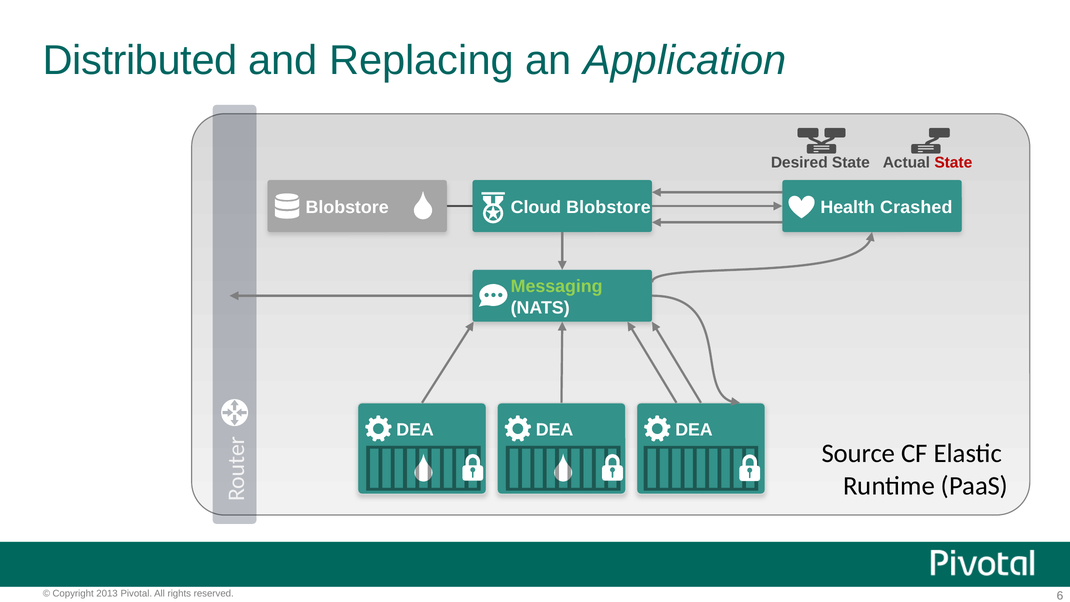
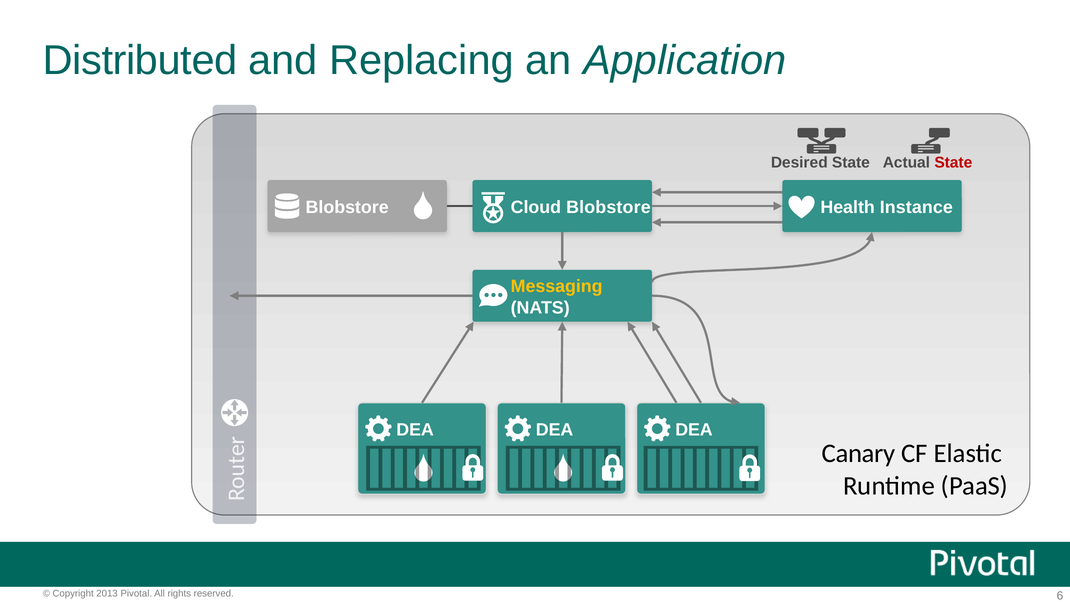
Crashed: Crashed -> Instance (916, 207)
Messaging colour: light green -> yellow (557, 286)
Source: Source -> Canary (859, 454)
